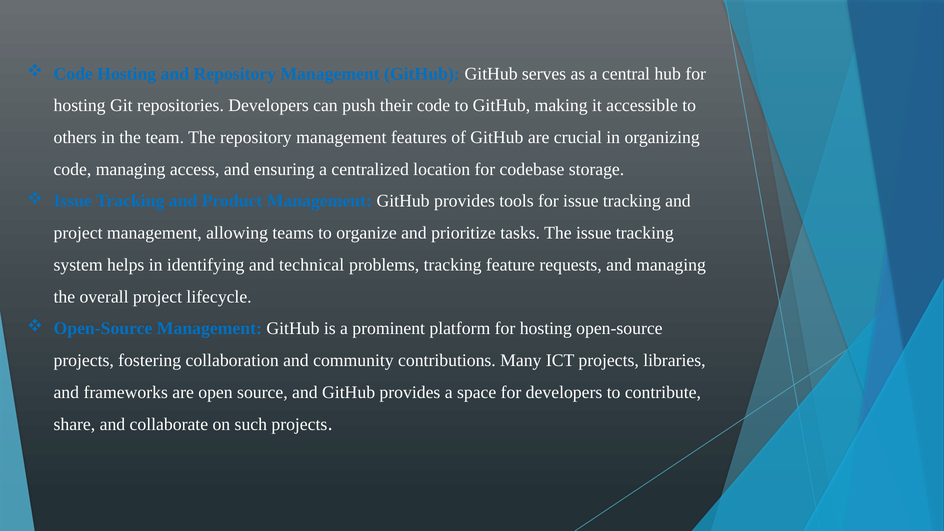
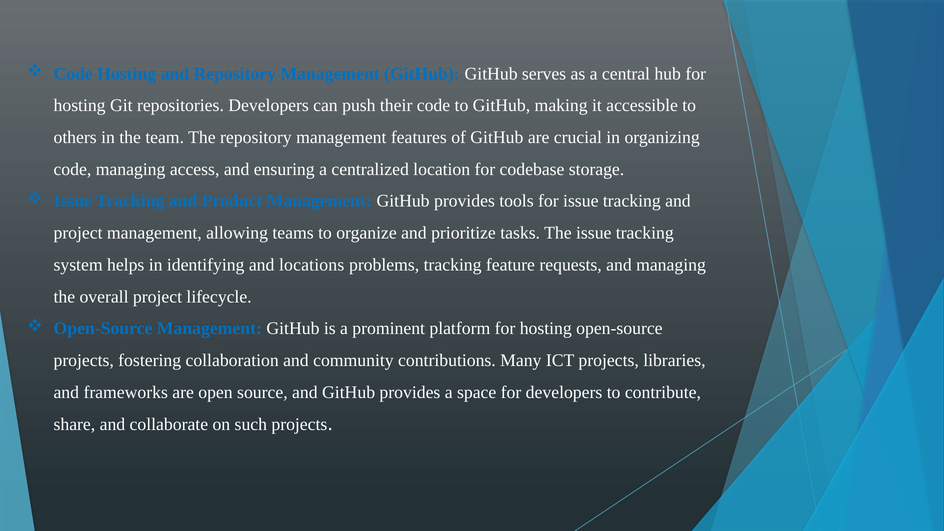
technical: technical -> locations (312, 265)
